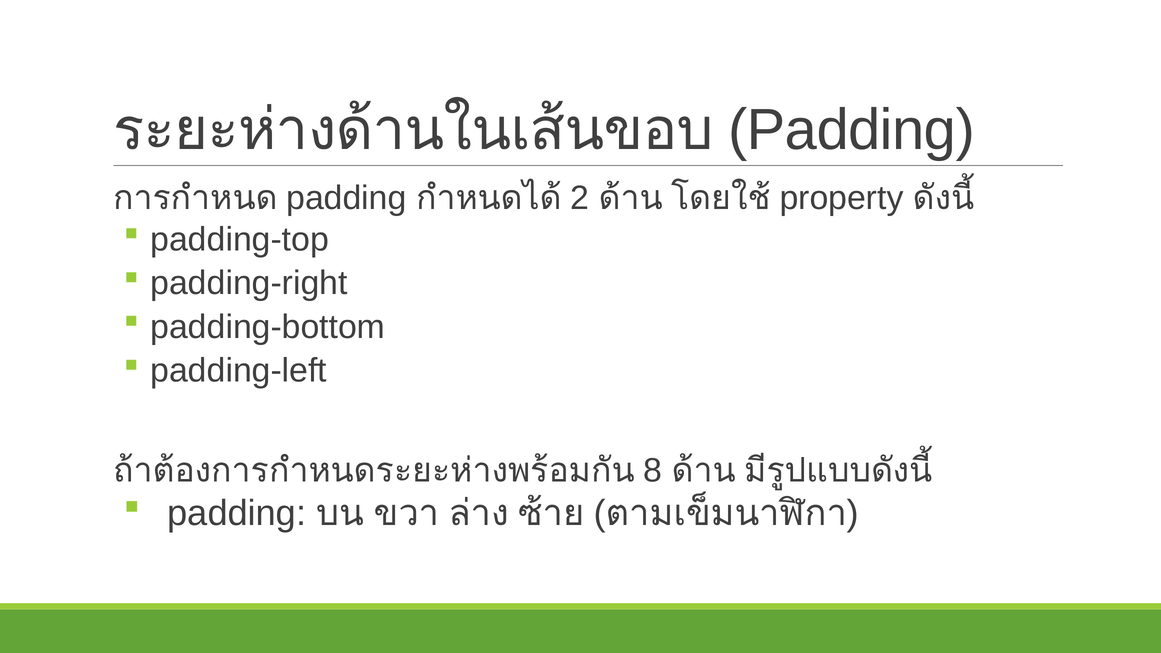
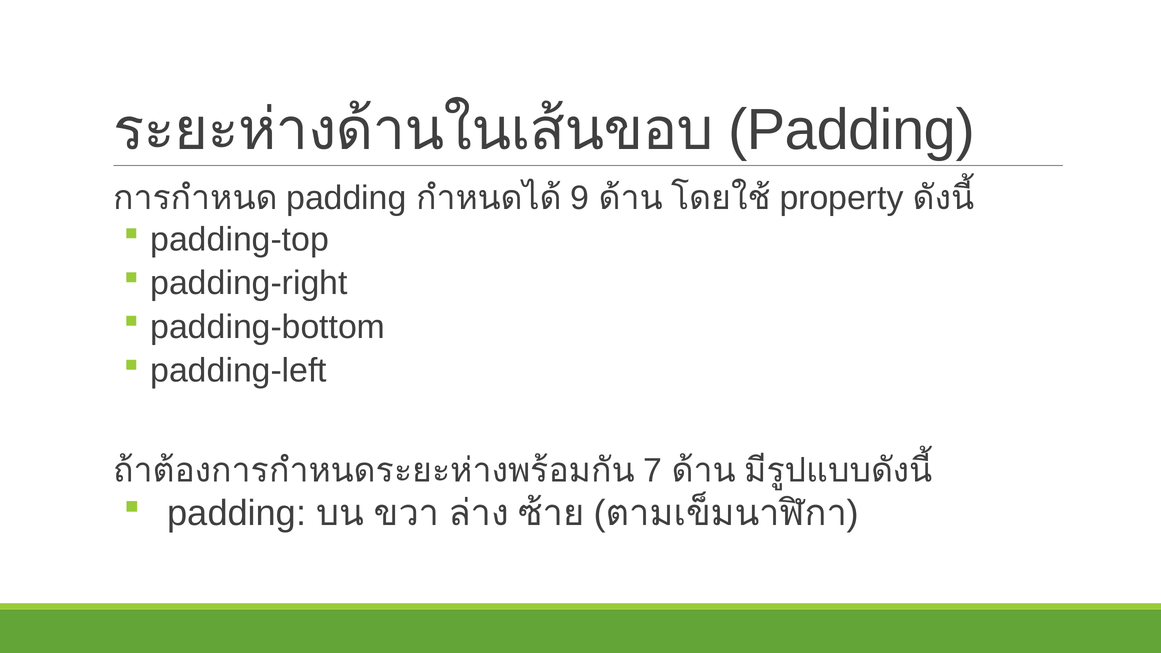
2: 2 -> 9 (580, 198)
8: 8 -> 7 (653, 470)
